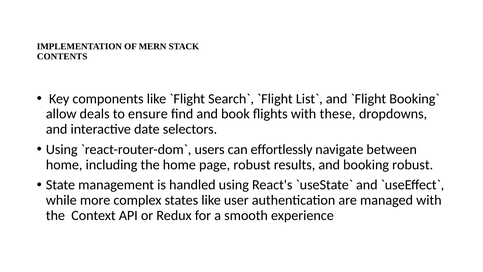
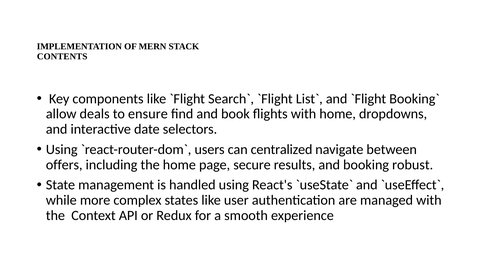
with these: these -> home (338, 114)
effortlessly: effortlessly -> centralized (282, 149)
home: home -> offers (64, 165)
page robust: robust -> secure (252, 165)
